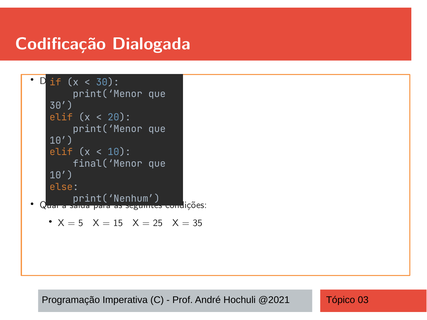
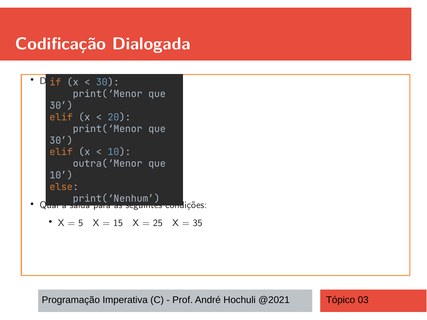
10: 10 -> 30 (61, 141)
final(‘Menor: final(‘Menor -> outra(‘Menor (108, 164)
